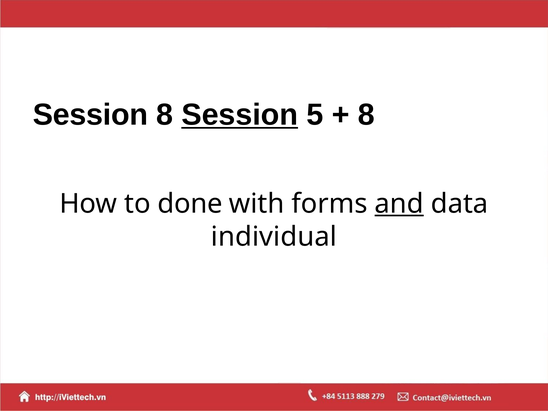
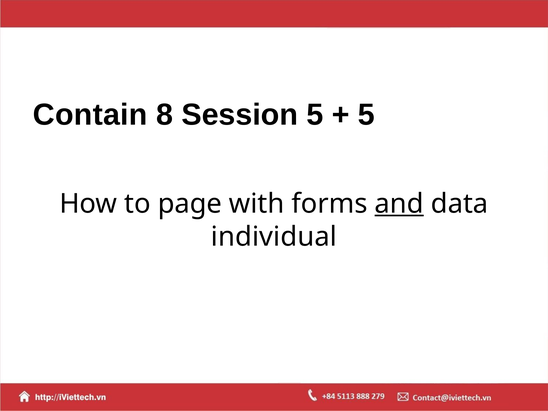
Session: Session -> Contain (90, 115)
Session underline: present -> none (240, 115)
8: 8 -> 5 (366, 115)
done: done -> page (190, 204)
